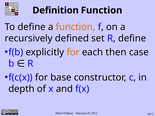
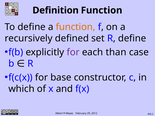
for colour: orange -> purple (73, 52)
then: then -> than (116, 52)
depth: depth -> which (21, 89)
